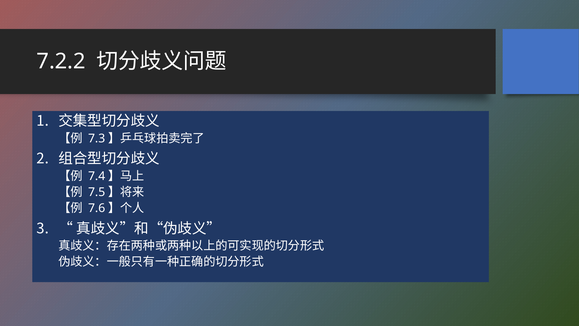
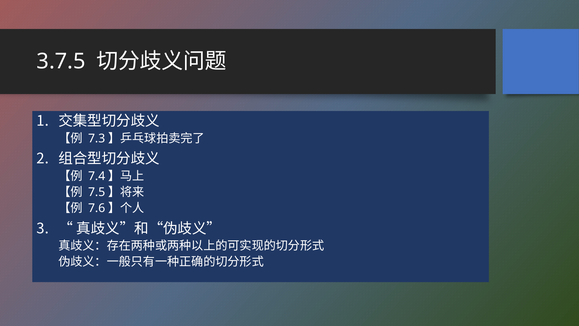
7.2.2: 7.2.2 -> 3.7.5 (61, 61)
